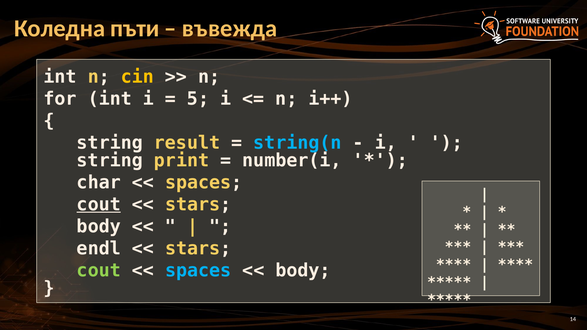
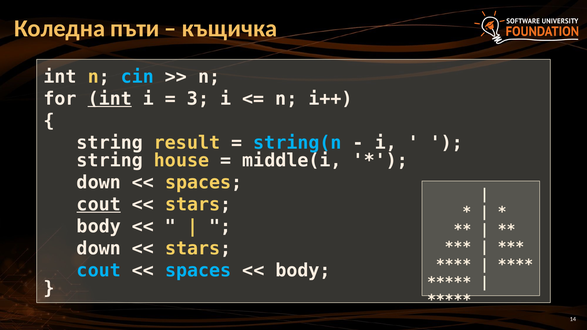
въвежда: въвежда -> къщичка (230, 29)
cin colour: yellow -> light blue (137, 77)
int underline: none -> present (110, 99)
5: 5 -> 3 (198, 99)
print: print -> house (182, 161)
number(i: number(i -> middle(i (292, 161)
char: char -> down (99, 182)
endl: endl -> down (99, 249)
cout colour: light green -> light blue (99, 271)
